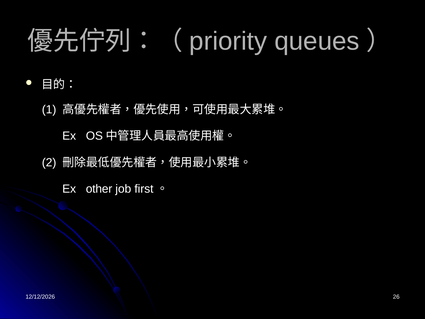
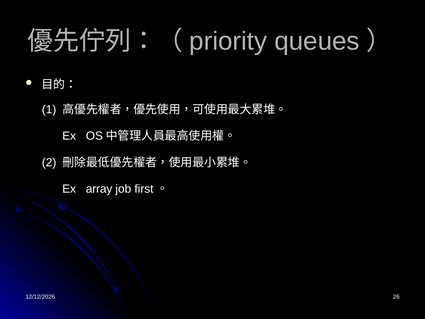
other: other -> array (99, 189)
